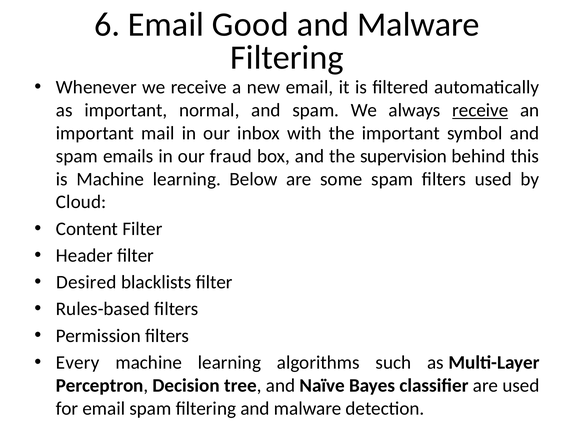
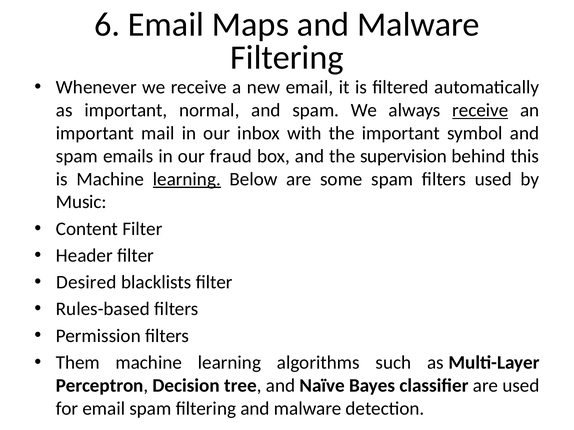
Good: Good -> Maps (250, 25)
learning underline: none -> present (187, 179)
Cloud: Cloud -> Music (81, 202)
Every: Every -> Them (78, 363)
